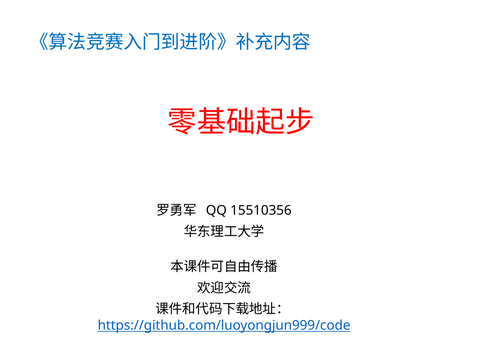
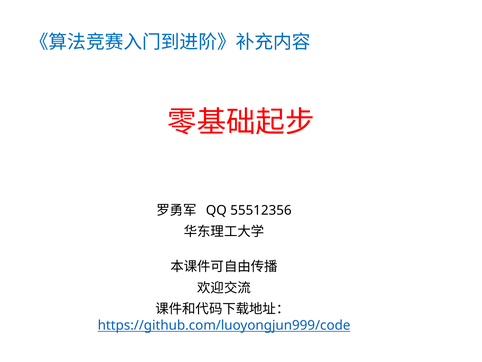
15510356: 15510356 -> 55512356 (261, 210)
